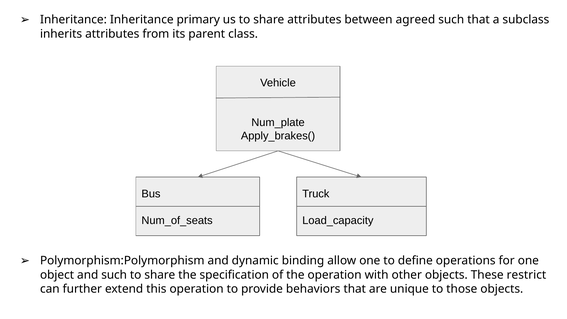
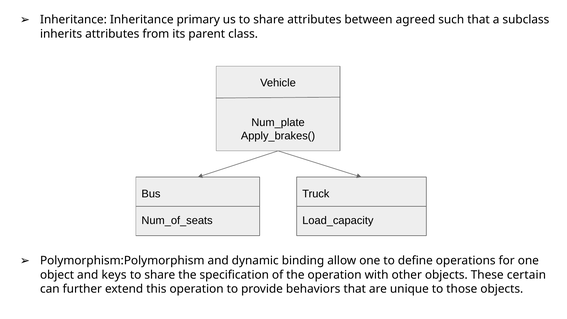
and such: such -> keys (114, 275)
restrict: restrict -> certain (526, 275)
